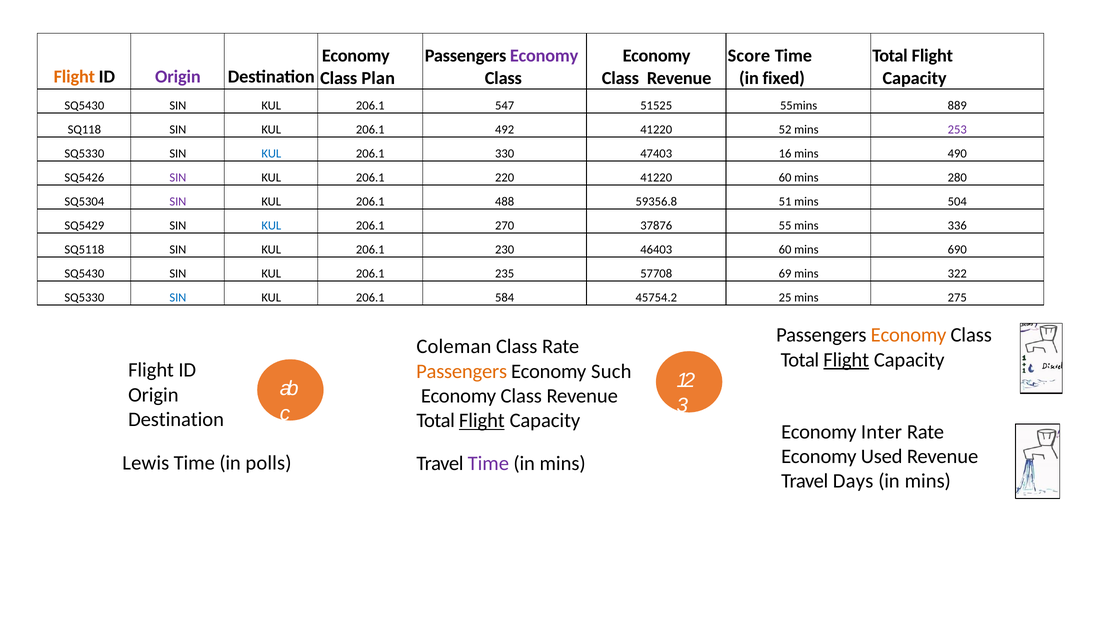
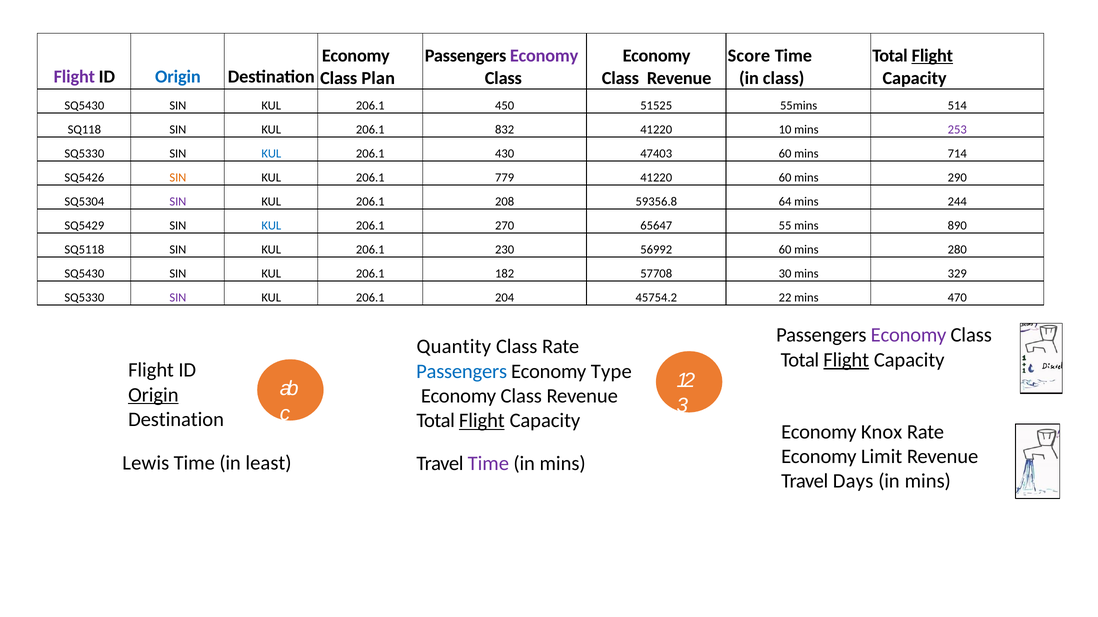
Flight underline: none -> present (932, 56)
Flight colour: orange -> purple (74, 77)
Origin colour: purple -> blue (178, 77)
in fixed: fixed -> class (784, 78)
547: 547 -> 450 (505, 105)
889: 889 -> 514 (957, 105)
492: 492 -> 832 (505, 130)
52: 52 -> 10 (785, 130)
330: 330 -> 430 (505, 154)
47403 16: 16 -> 60 (785, 154)
490: 490 -> 714 (957, 154)
SIN colour: purple -> orange (178, 178)
220: 220 -> 779 (505, 178)
280: 280 -> 290 (957, 178)
488: 488 -> 208 (505, 202)
51: 51 -> 64 (785, 202)
504: 504 -> 244 (957, 202)
37876: 37876 -> 65647 (656, 226)
336: 336 -> 890 (957, 226)
46403: 46403 -> 56992 (656, 250)
690: 690 -> 280 (957, 250)
235: 235 -> 182 (505, 274)
69: 69 -> 30 (785, 274)
322: 322 -> 329 (957, 274)
SIN colour: blue -> purple (178, 298)
584: 584 -> 204 (505, 298)
25: 25 -> 22 (785, 298)
275: 275 -> 470 (957, 298)
Economy colour: orange -> purple (909, 335)
Coleman: Coleman -> Quantity (454, 347)
Passengers colour: orange -> blue (462, 372)
Such: Such -> Type (611, 372)
Origin underline: none -> present (153, 395)
Inter: Inter -> Knox (882, 432)
Used: Used -> Limit (882, 457)
polls: polls -> least (269, 463)
